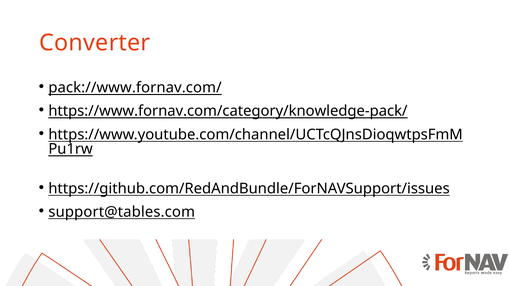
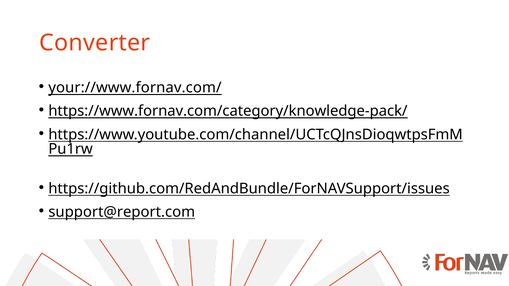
pack://www.fornav.com/: pack://www.fornav.com/ -> your://www.fornav.com/ (135, 88)
support@tables.com: support@tables.com -> support@report.com (122, 212)
